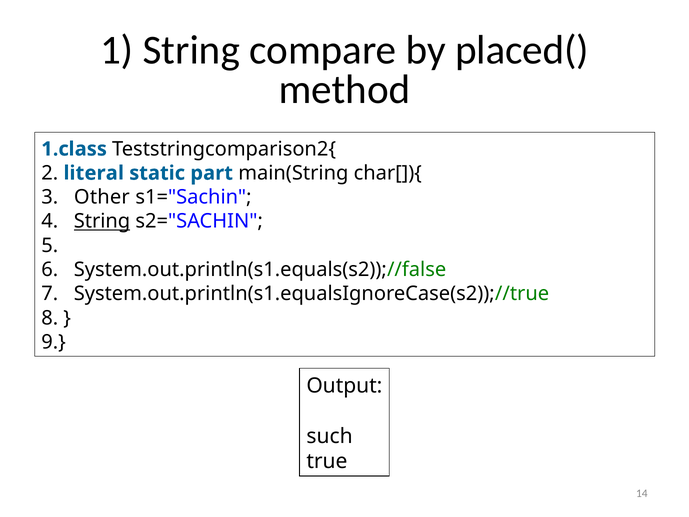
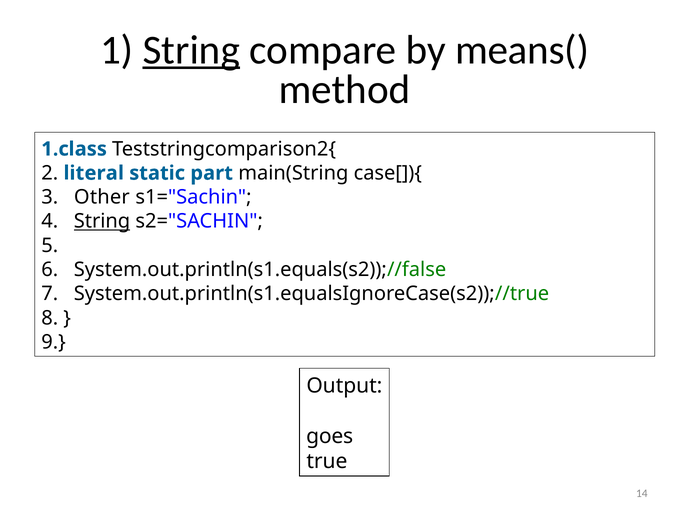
String underline: none -> present (191, 50)
placed(: placed( -> means( (522, 50)
char[]){: char[]){ -> case[]){ (388, 173)
such: such -> goes (330, 436)
